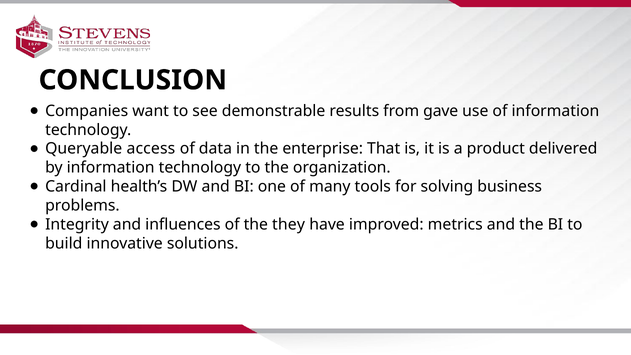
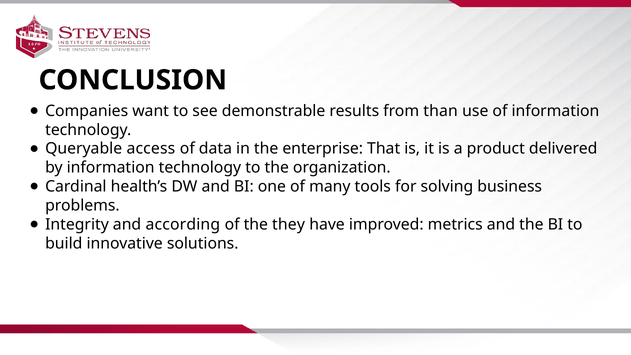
gave: gave -> than (441, 111)
influences: influences -> according (183, 224)
